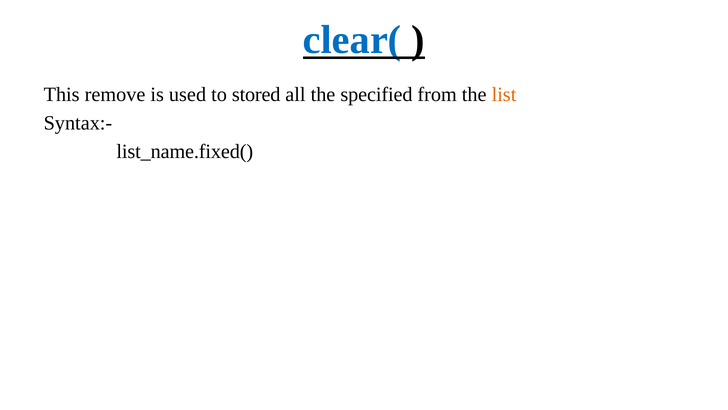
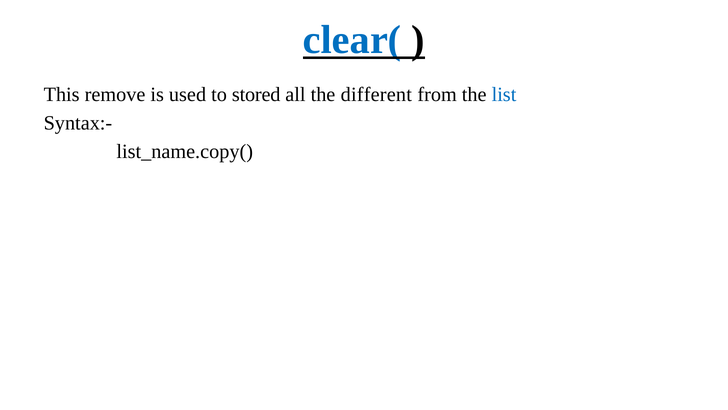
specified: specified -> different (376, 95)
list colour: orange -> blue (504, 95)
list_name.fixed(: list_name.fixed( -> list_name.copy( (185, 151)
